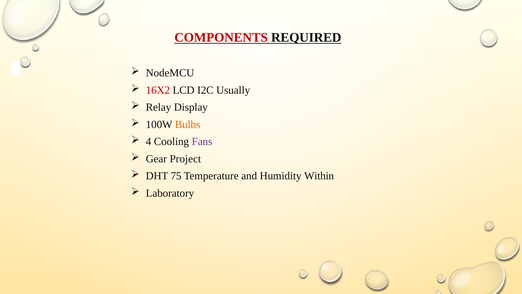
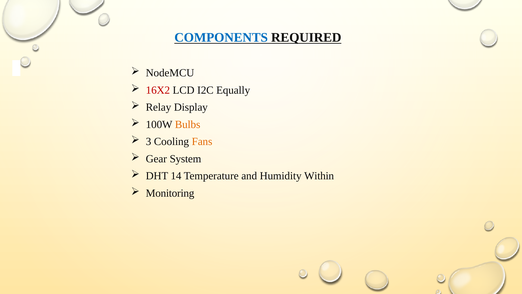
COMPONENTS colour: red -> blue (221, 38)
Usually: Usually -> Equally (233, 90)
4: 4 -> 3 (149, 142)
Fans colour: purple -> orange (202, 142)
Project: Project -> System (185, 159)
75: 75 -> 14 (176, 176)
Laboratory: Laboratory -> Monitoring (170, 193)
